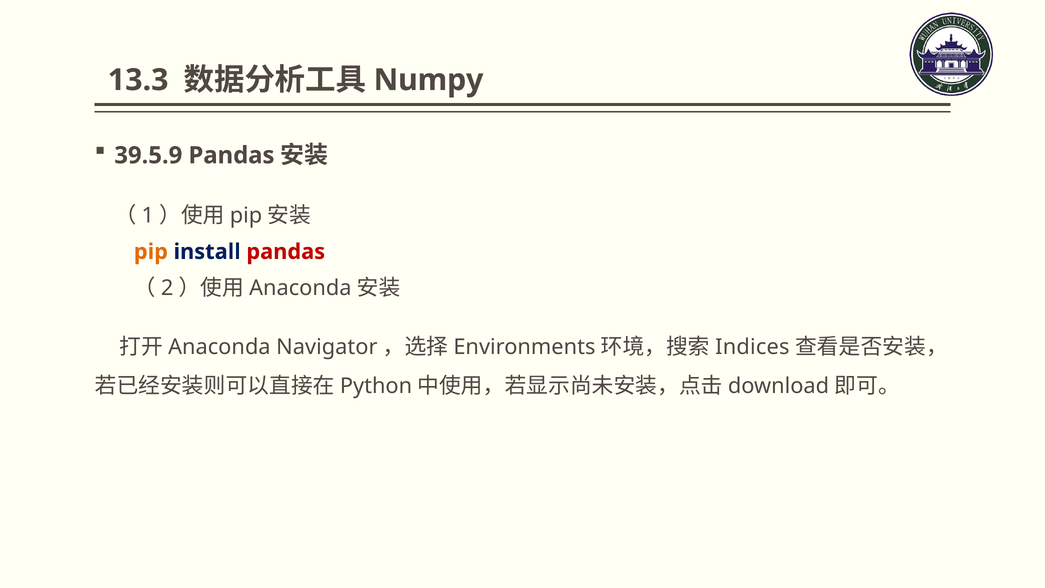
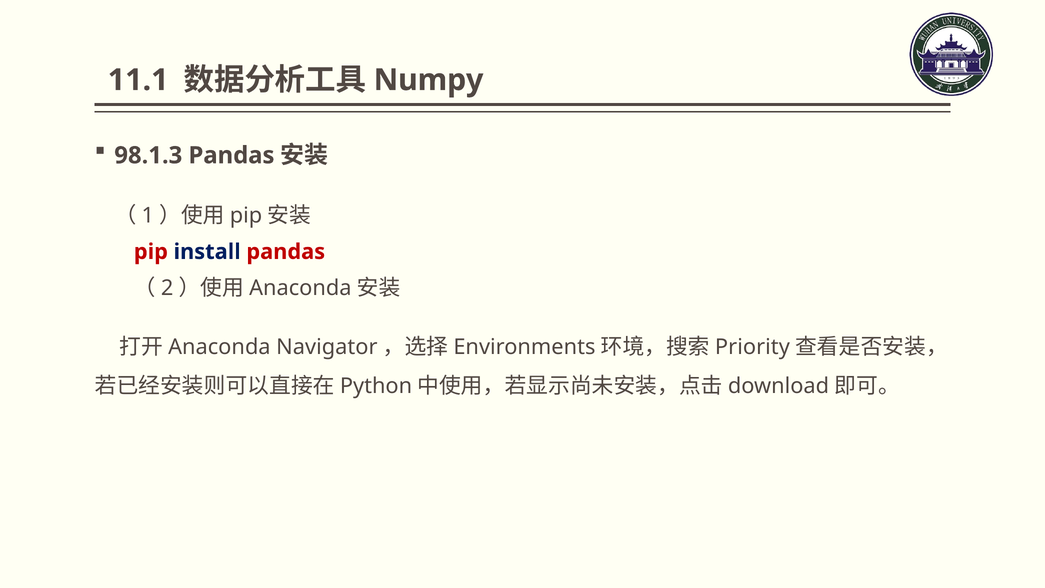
13.3: 13.3 -> 11.1 (138, 80)
39.5.9: 39.5.9 -> 98.1.3 (148, 155)
pip colour: orange -> red (151, 252)
Indices: Indices -> Priority (752, 347)
